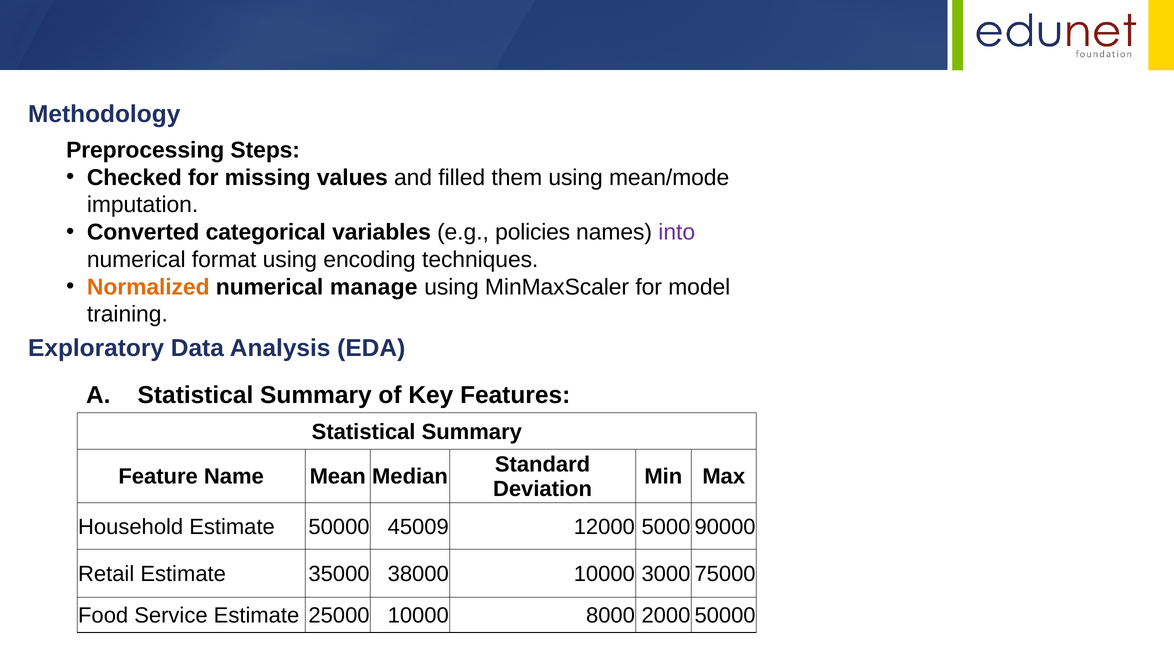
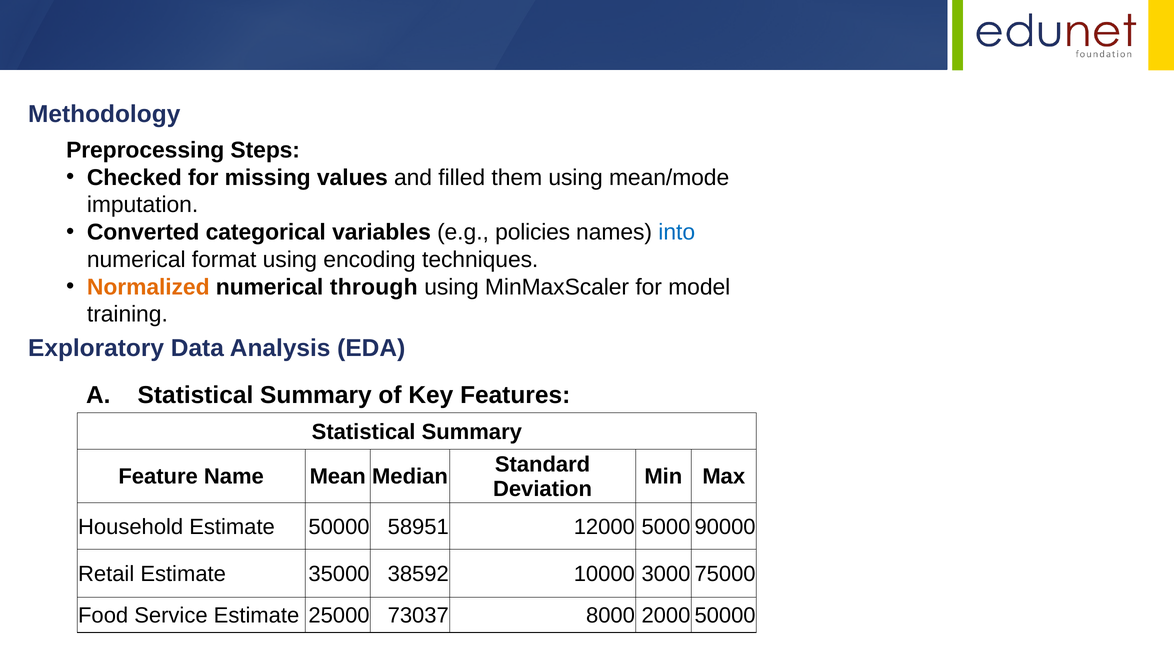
into colour: purple -> blue (677, 232)
manage: manage -> through (374, 287)
45009: 45009 -> 58951 (418, 527)
38000: 38000 -> 38592 (418, 575)
25000 10000: 10000 -> 73037 (418, 616)
